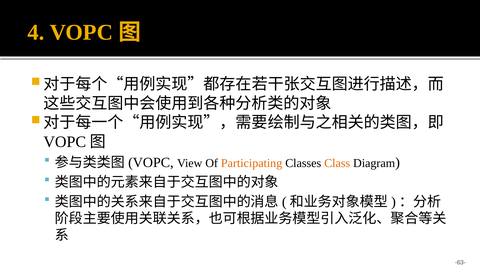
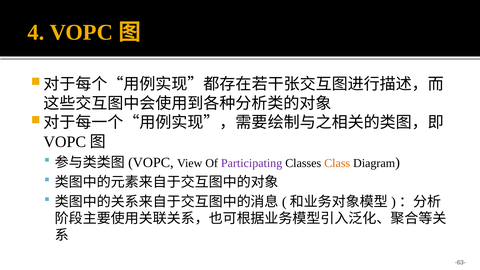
Participating colour: orange -> purple (252, 163)
